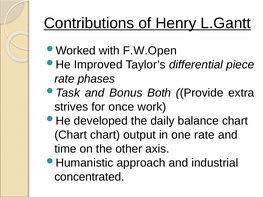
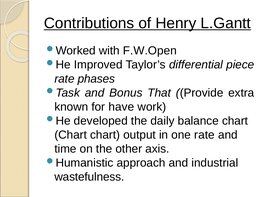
Both: Both -> That (159, 93)
strives: strives -> known (71, 107)
once: once -> have (121, 107)
concentrated: concentrated -> wastefulness (89, 177)
